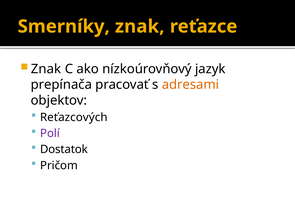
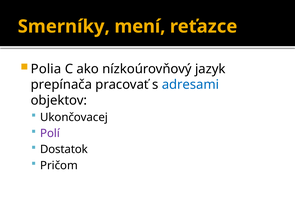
Smerníky znak: znak -> mení (140, 27)
Znak: Znak -> Polia (46, 69)
adresami colour: orange -> blue (190, 85)
Reťazcových: Reťazcových -> Ukončovacej (74, 117)
